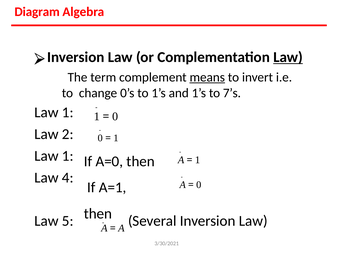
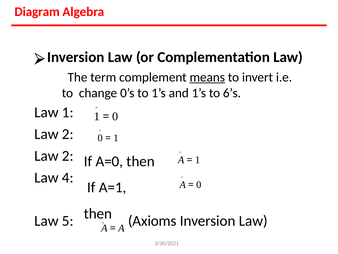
Law underline: present -> none (288, 57)
7’s: 7’s -> 6’s (232, 93)
1: 1 -> 2 (68, 156)
Several: Several -> Axioms (152, 220)
